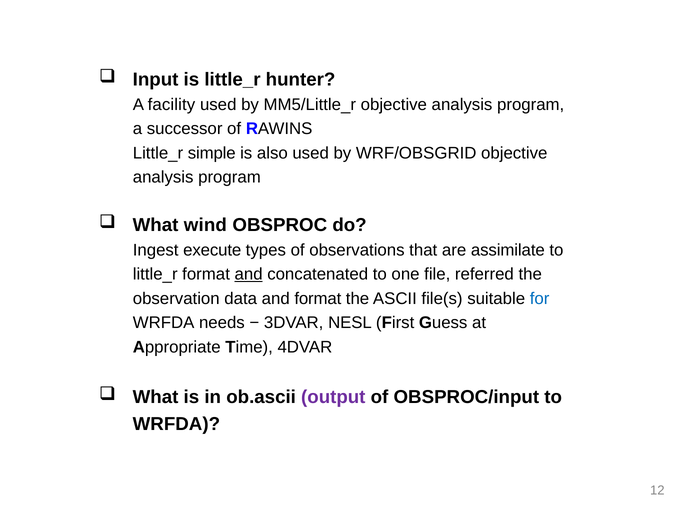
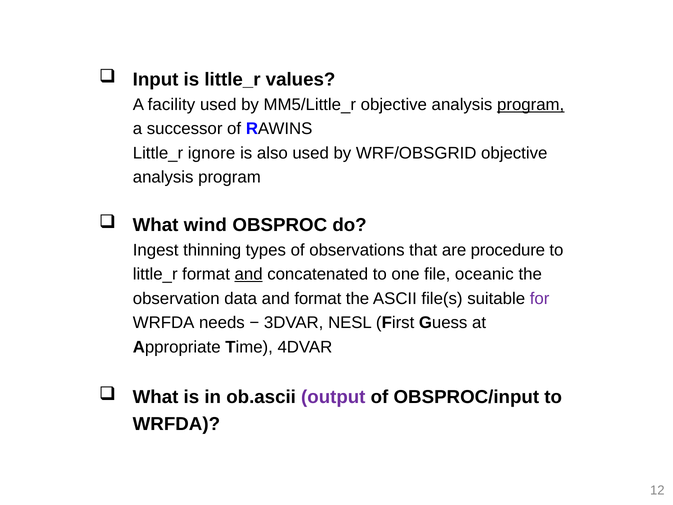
hunter: hunter -> values (301, 79)
program underline: none -> present (531, 105)
simple: simple -> ignore (212, 153)
execute: execute -> thinning (212, 250)
assimilate: assimilate -> procedure (508, 250)
referred: referred -> oceanic (484, 274)
for colour: blue -> purple (540, 298)
